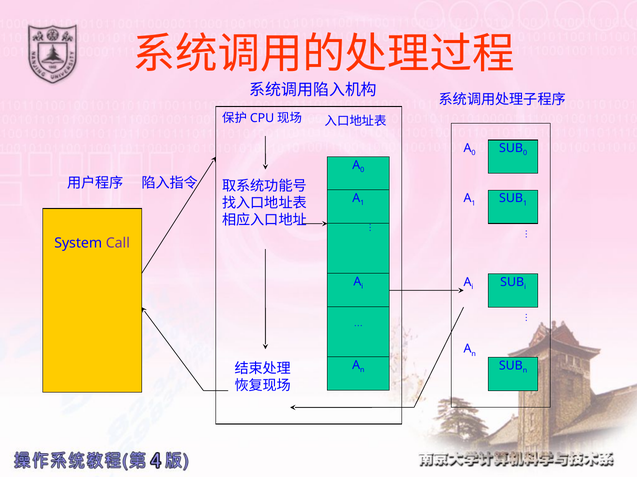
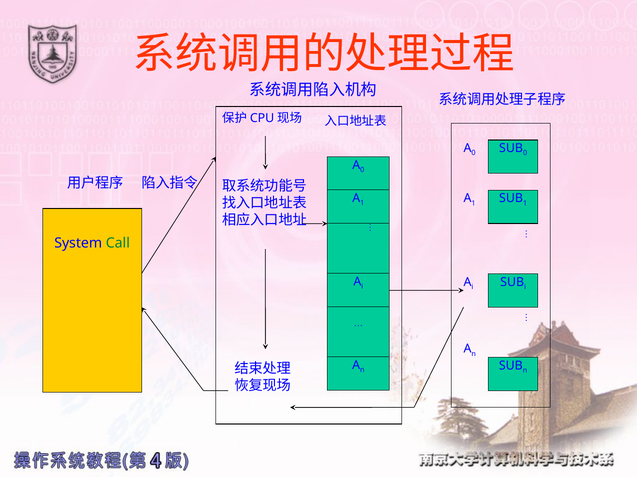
Call colour: purple -> green (118, 244)
